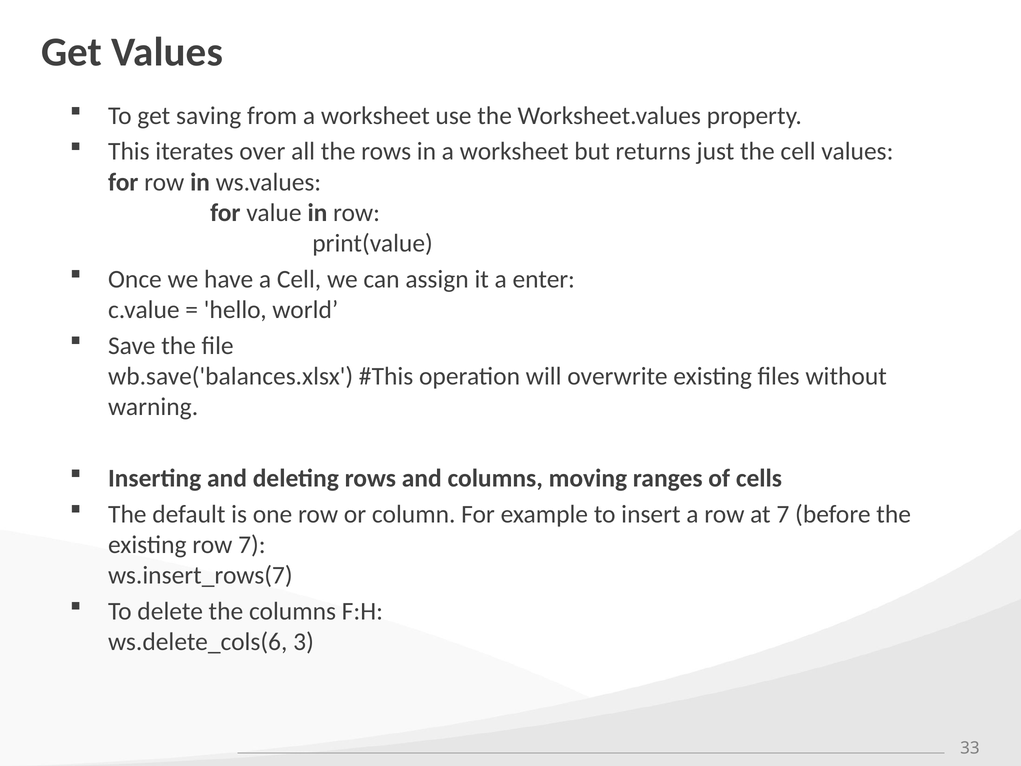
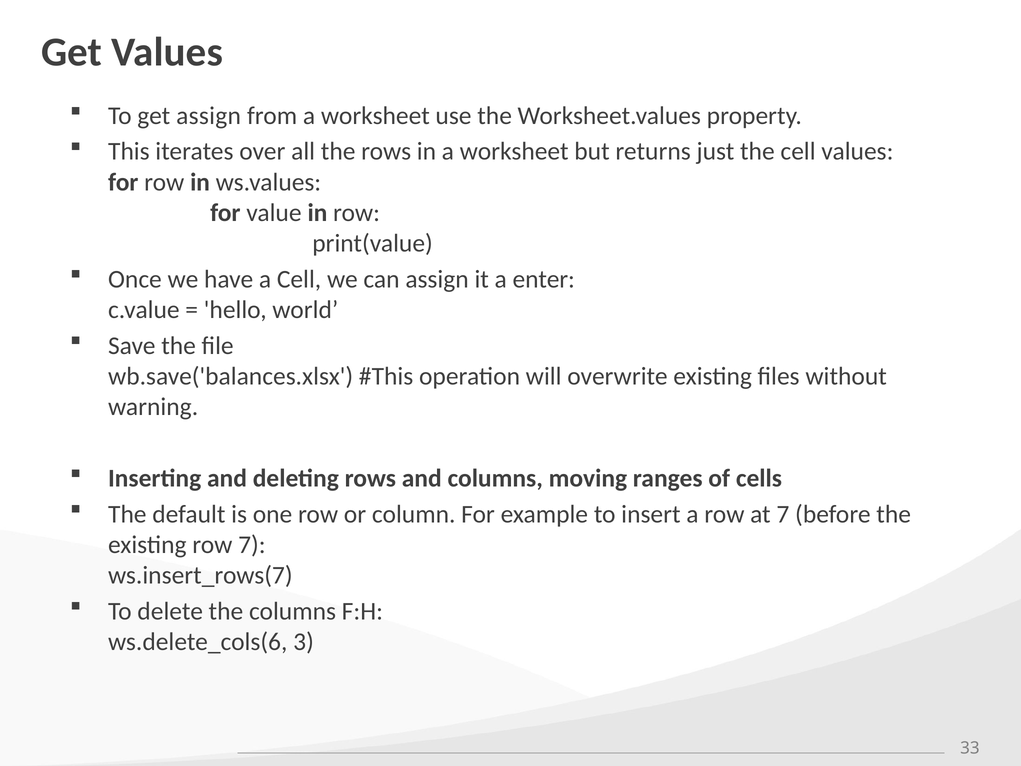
get saving: saving -> assign (209, 116)
